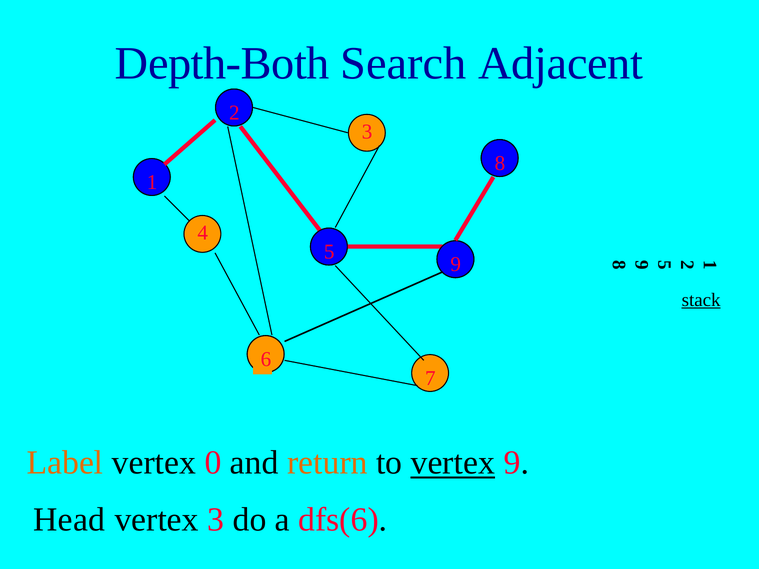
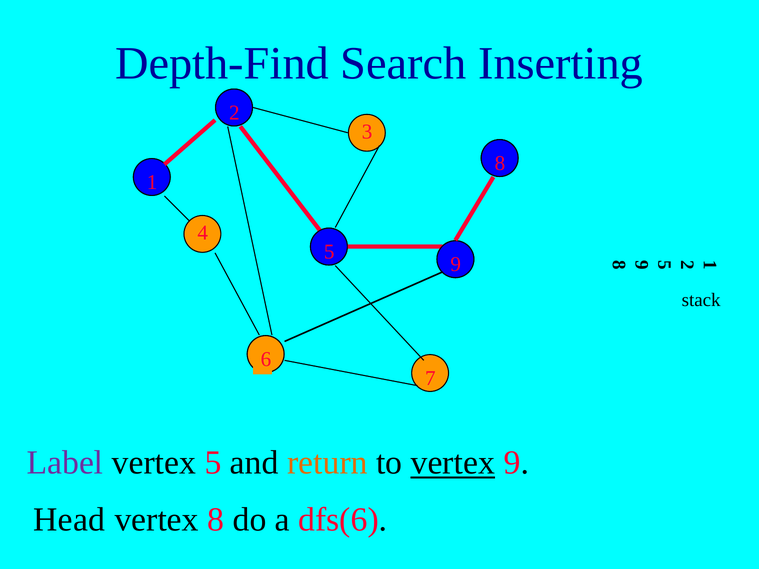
Depth-Both: Depth-Both -> Depth-Find (222, 63)
Adjacent: Adjacent -> Inserting (561, 63)
stack underline: present -> none (701, 300)
Label colour: orange -> purple (65, 463)
vertex 0: 0 -> 5 (213, 463)
vertex 3: 3 -> 8 (216, 520)
